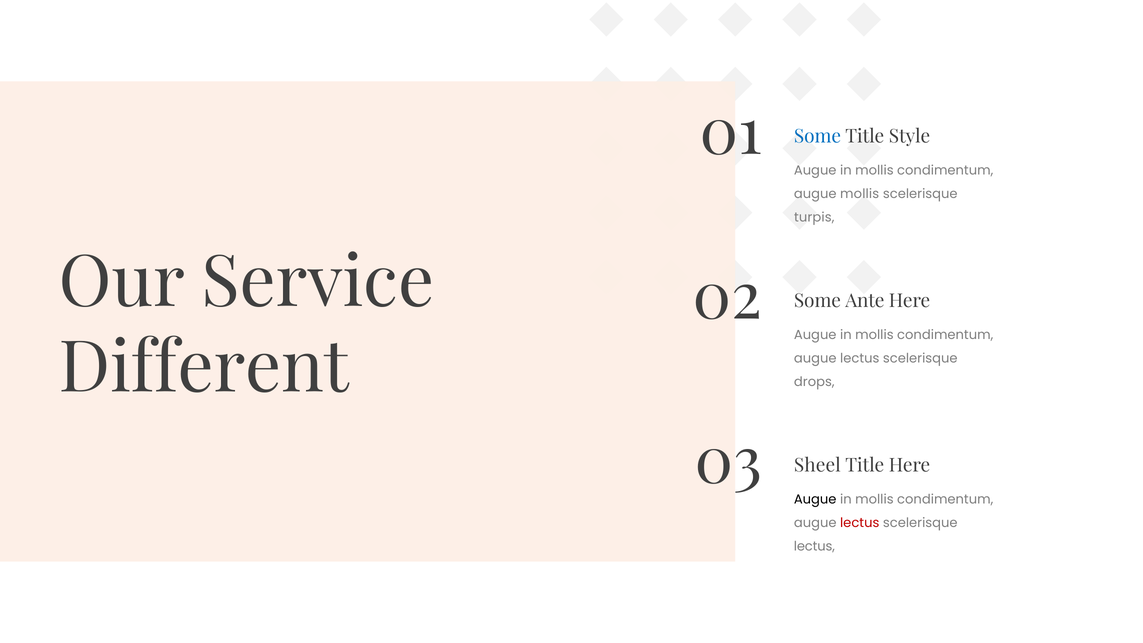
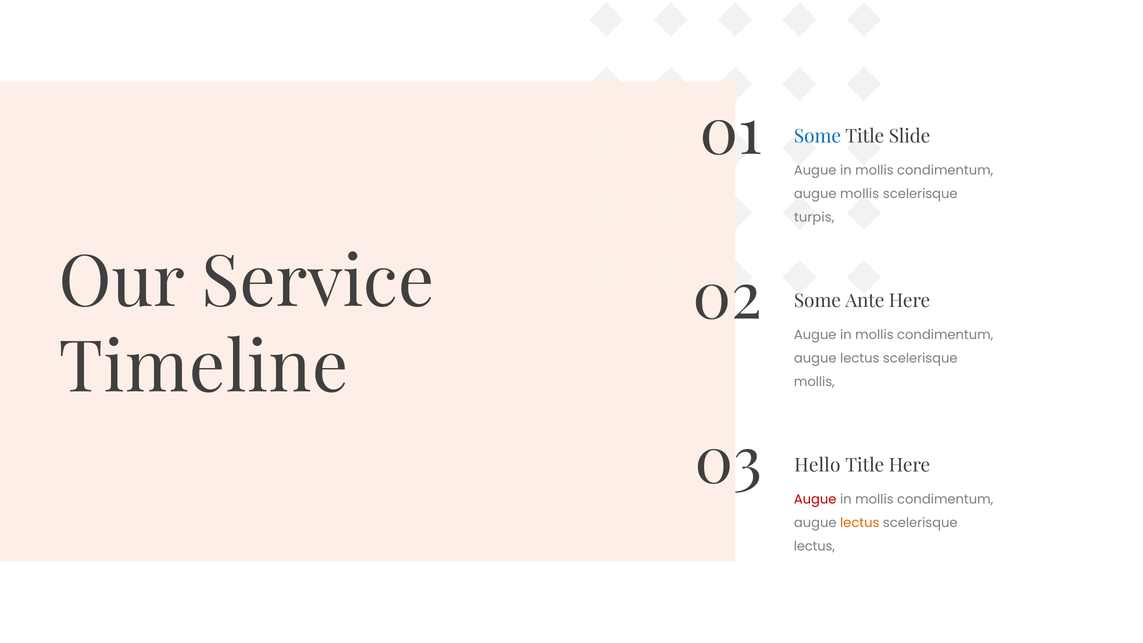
Style: Style -> Slide (910, 136)
Different: Different -> Timeline (203, 368)
drops: drops -> mollis (814, 382)
Sheel: Sheel -> Hello (817, 465)
Augue colour: black -> red (815, 499)
lectus colour: red -> orange (860, 523)
